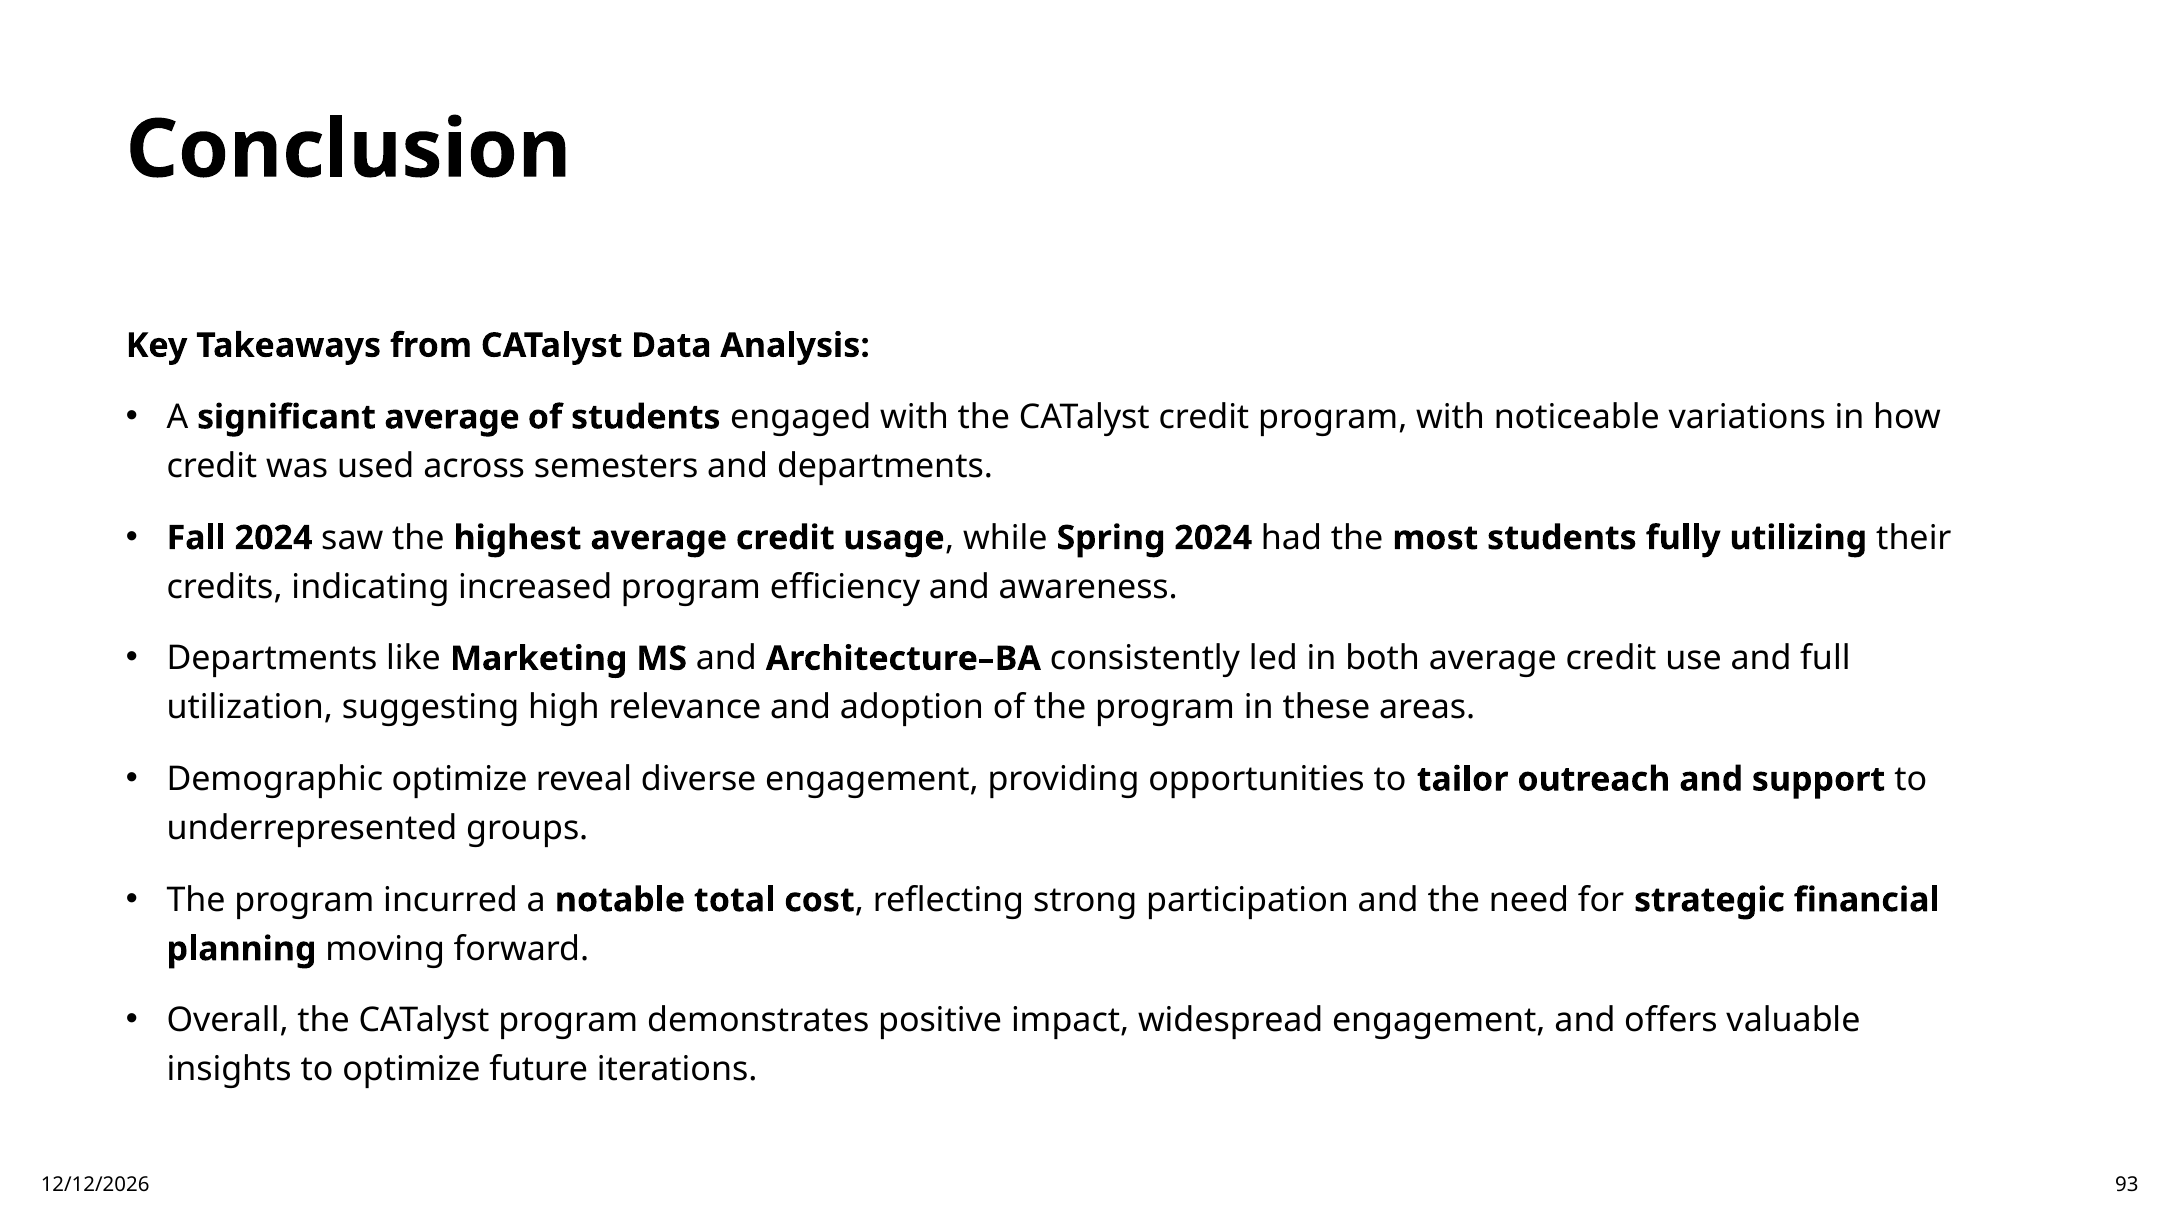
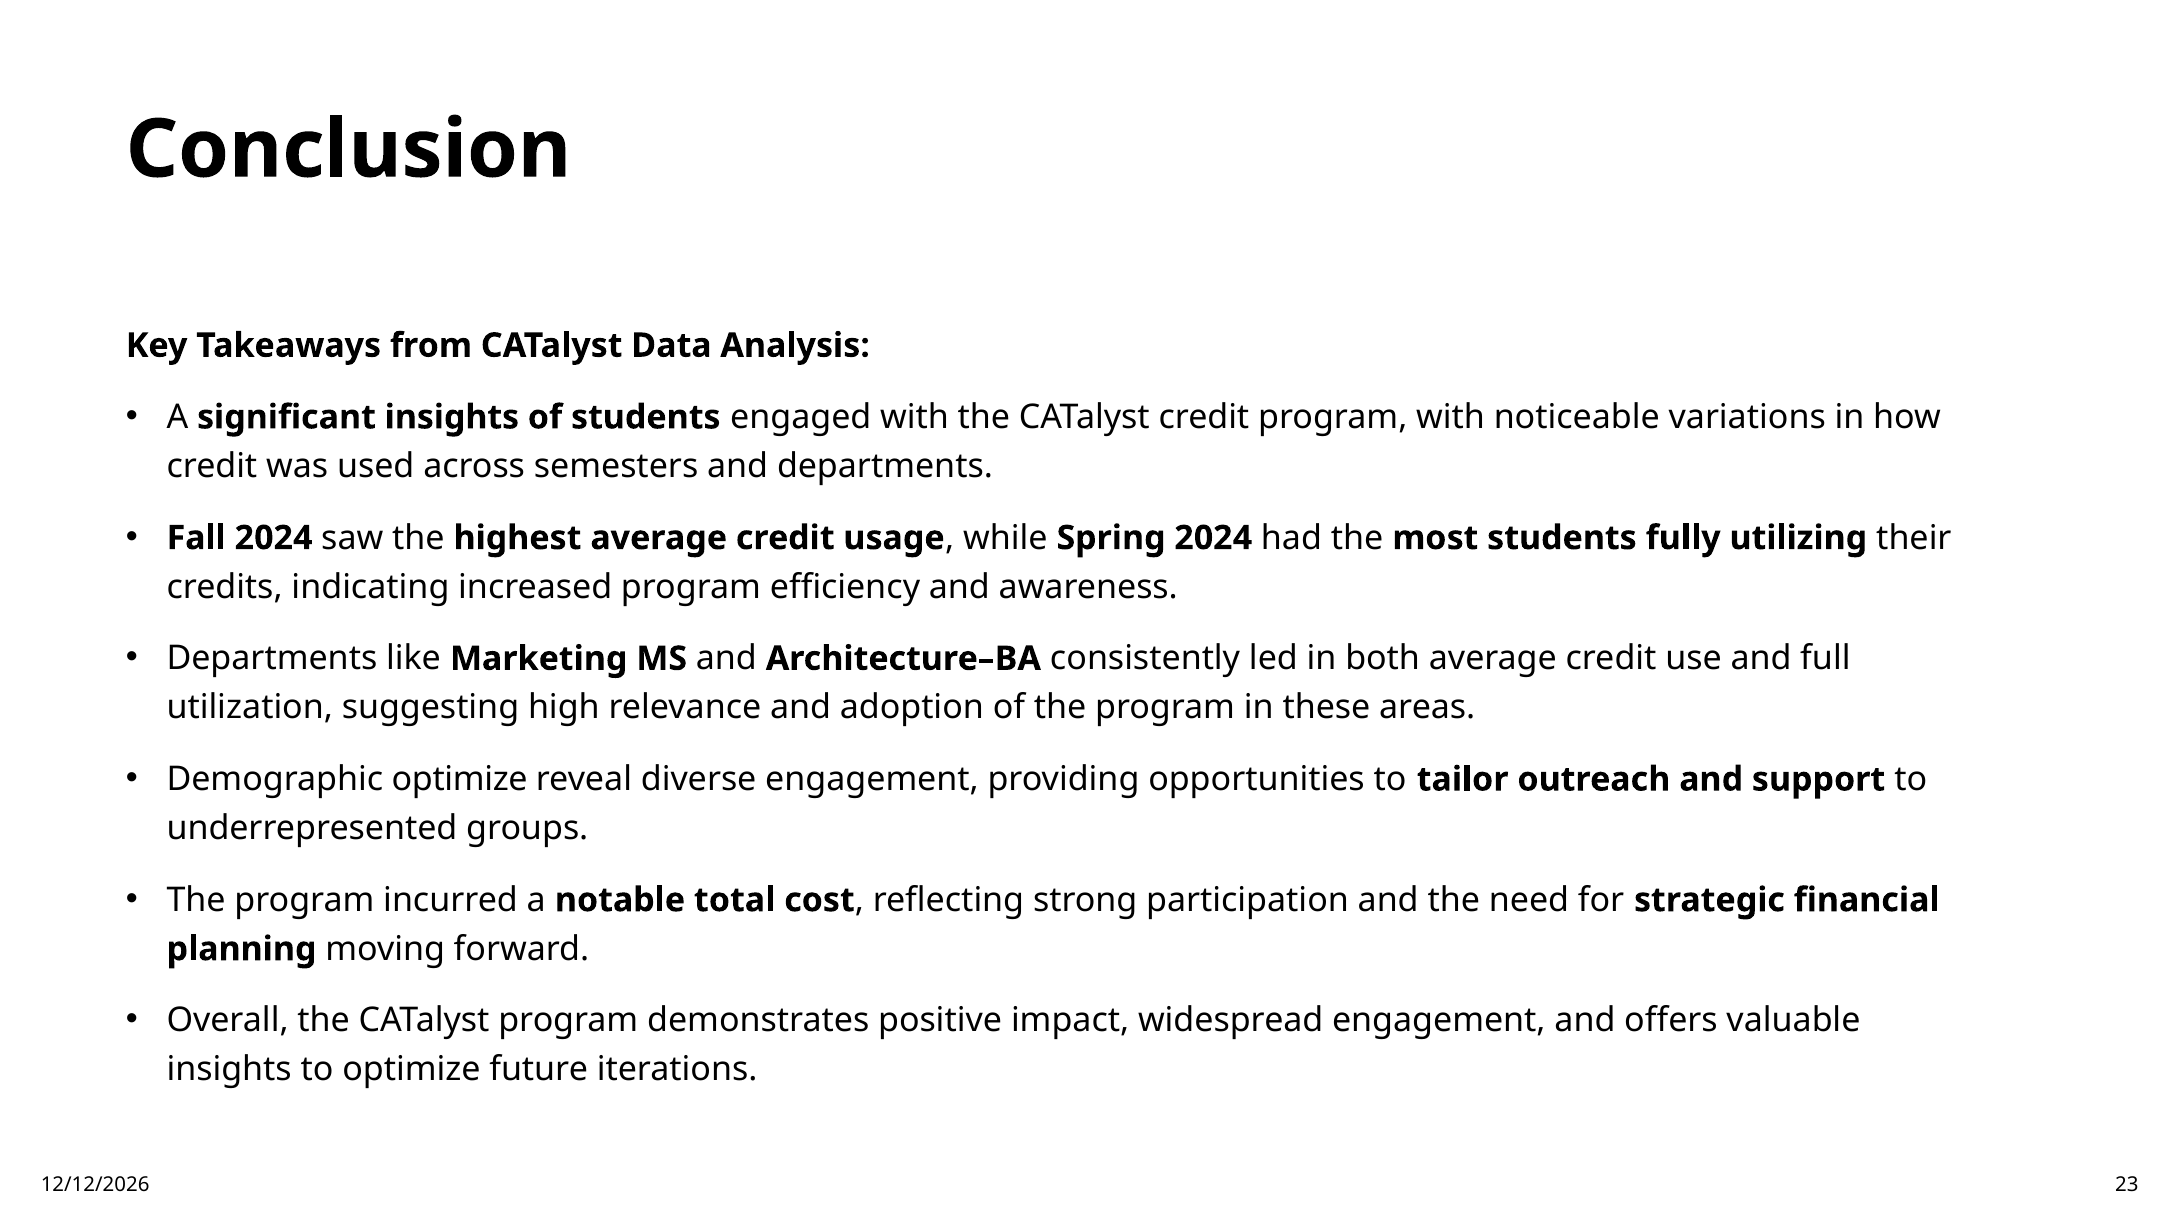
significant average: average -> insights (452, 417)
93: 93 -> 23 (2127, 1185)
